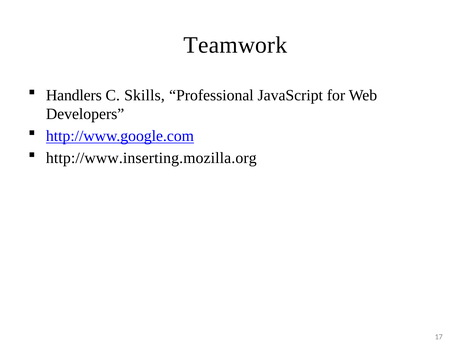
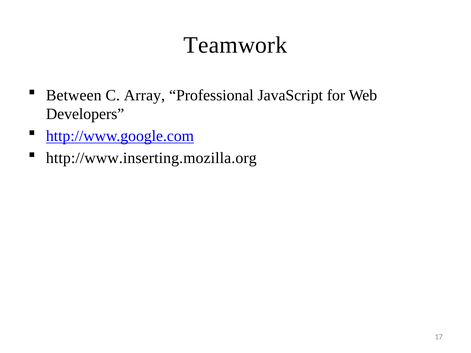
Handlers: Handlers -> Between (74, 95)
Skills: Skills -> Array (144, 95)
